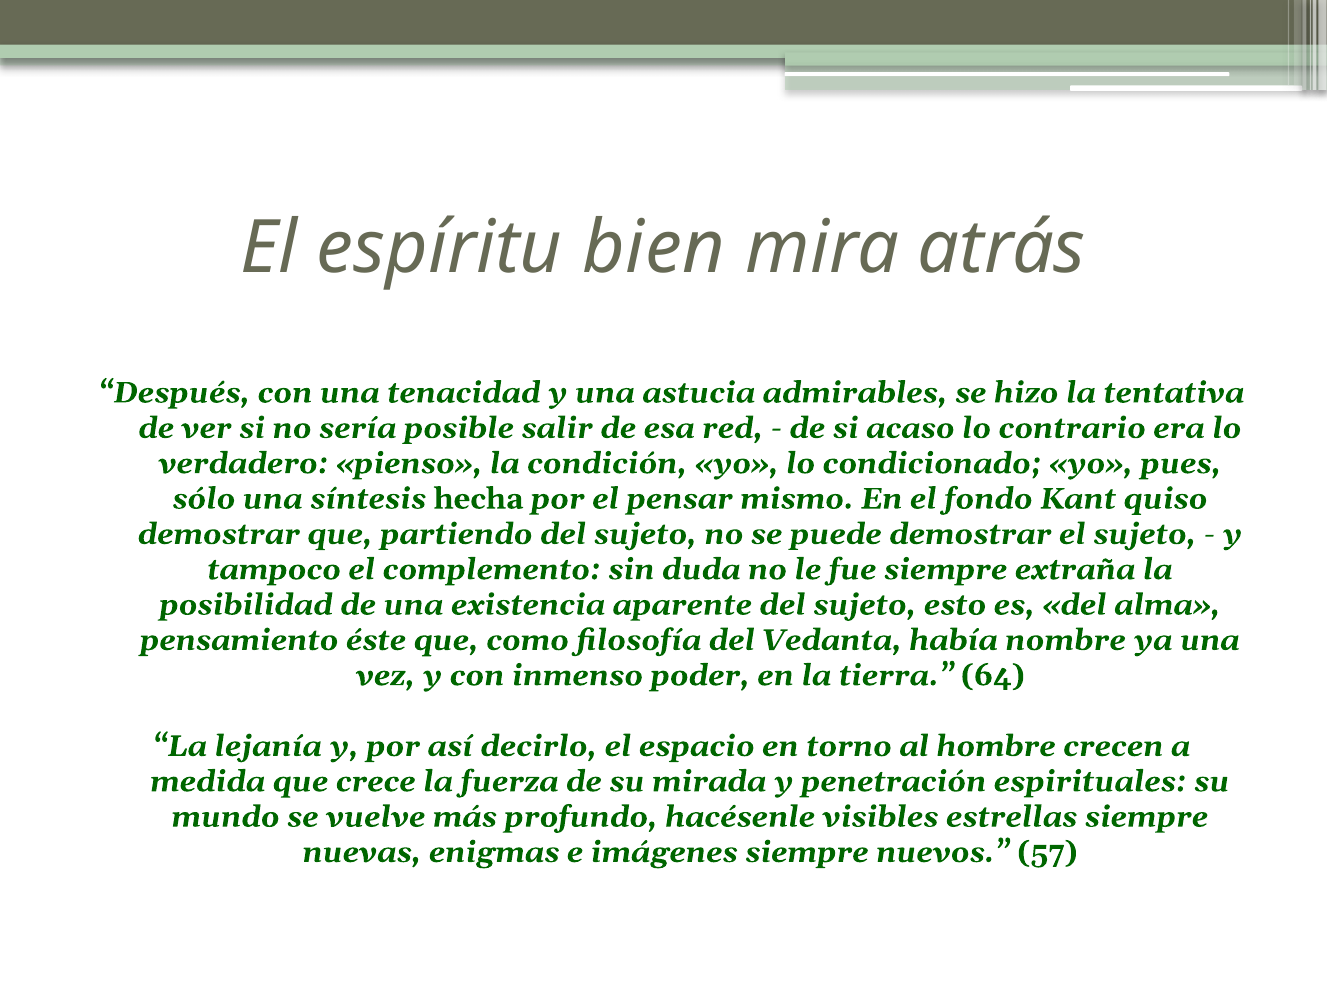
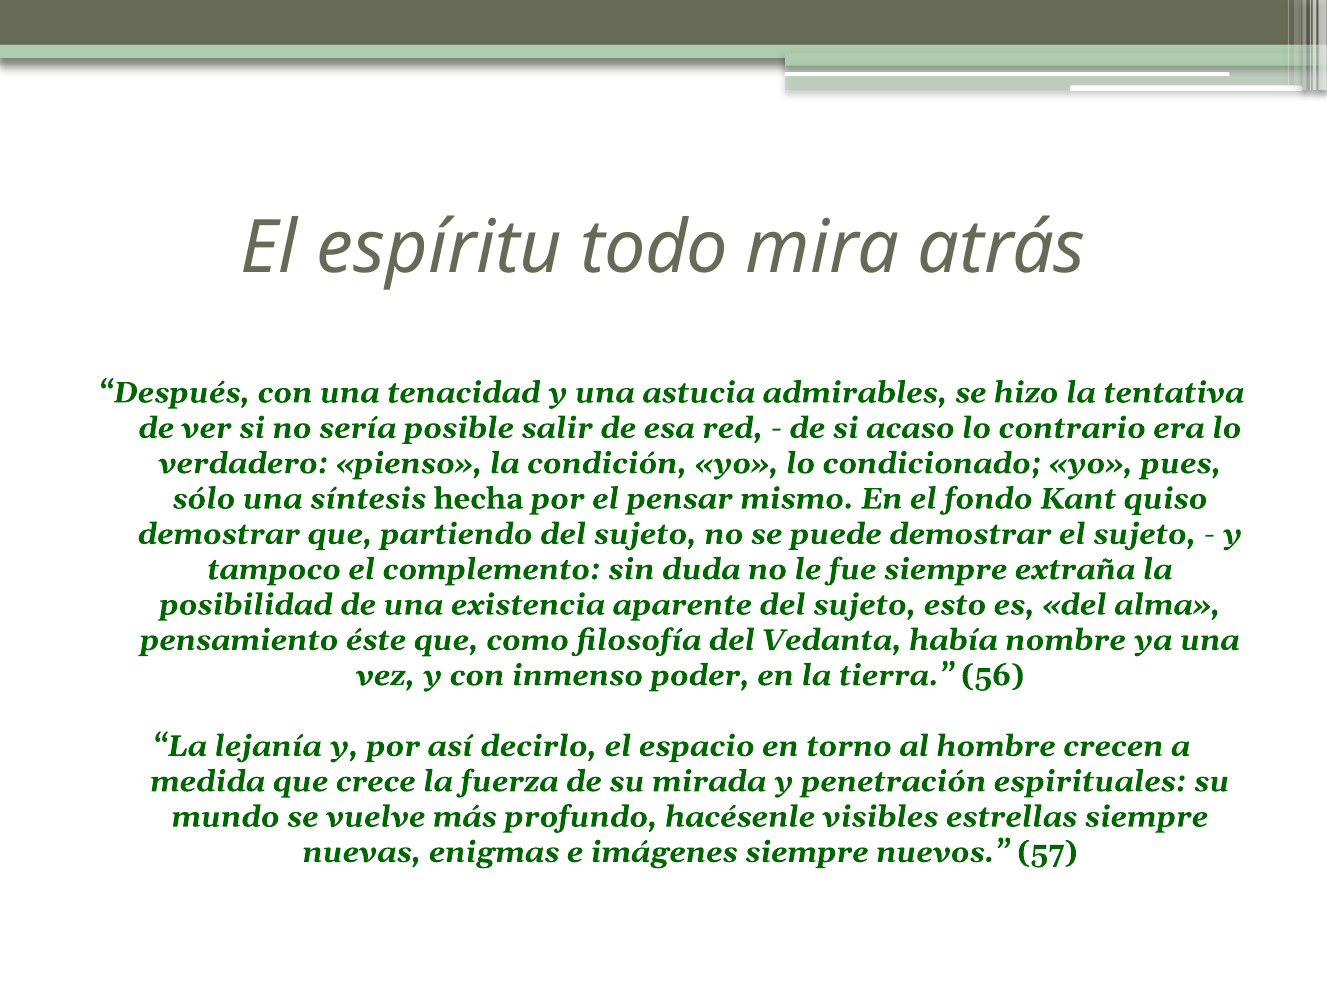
bien: bien -> todo (655, 248)
64: 64 -> 56 (993, 675)
